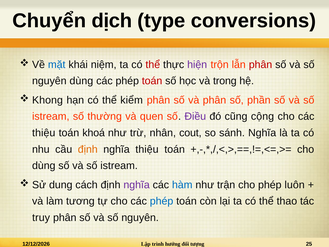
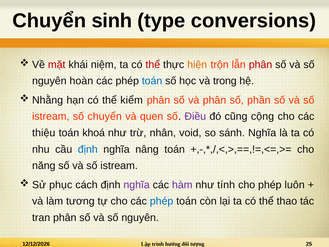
dịch: dịch -> sinh (112, 21)
mặt colour: blue -> red (57, 65)
hiện colour: purple -> orange (197, 65)
nguyên dùng: dùng -> hoàn (81, 81)
toán colour: red -> blue (152, 81)
Khong: Khong -> Nhằng (48, 100)
số thường: thường -> chuyển (105, 116)
cout: cout -> void (190, 133)
định colour: orange -> blue (88, 149)
nghĩa thiệu: thiệu -> nâng (147, 149)
dùng: dùng -> năng (44, 166)
dung: dung -> phục (61, 185)
hàm colour: blue -> purple (182, 185)
trận: trận -> tính (226, 185)
truy: truy -> tran (41, 217)
